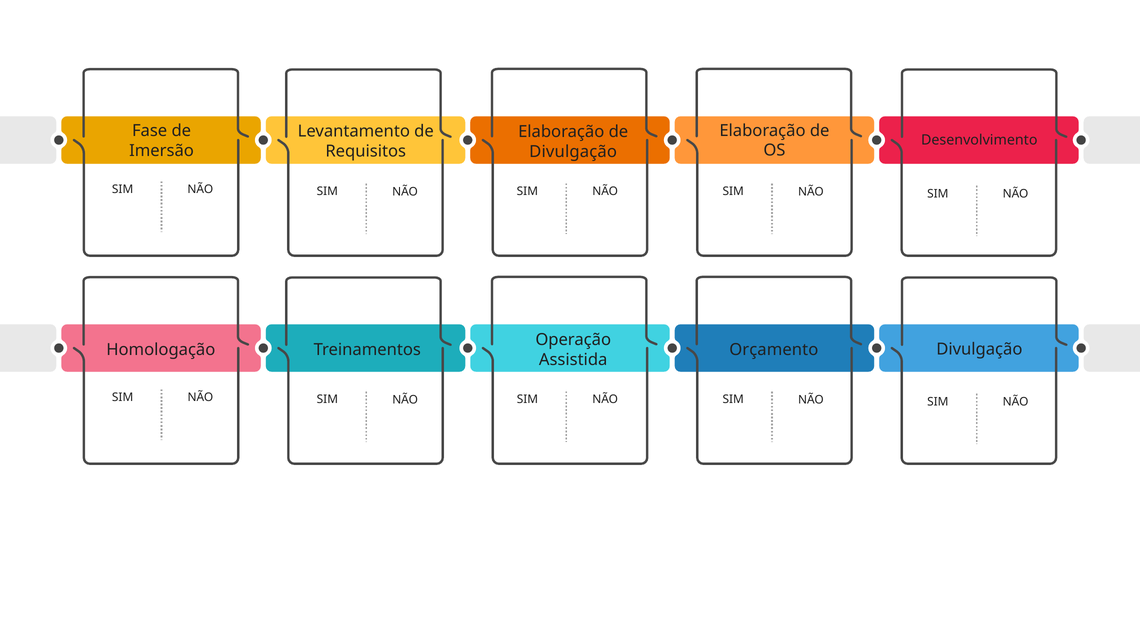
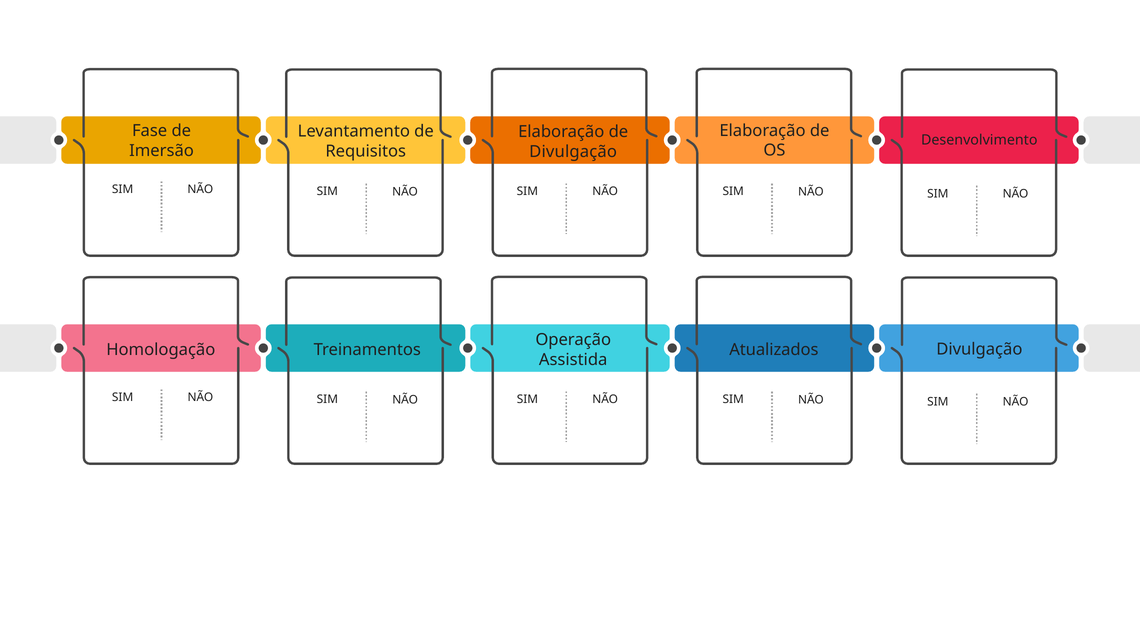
Orçamento: Orçamento -> Atualizados (774, 350)
